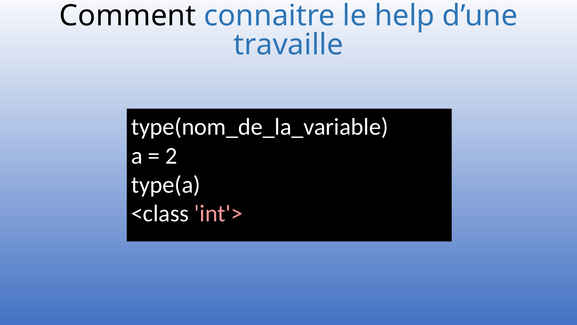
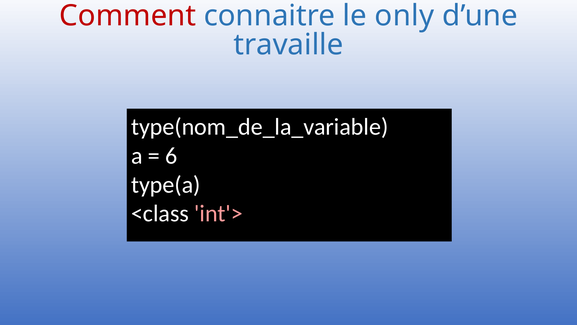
Comment colour: black -> red (128, 16)
help: help -> only (404, 16)
2: 2 -> 6 (171, 156)
